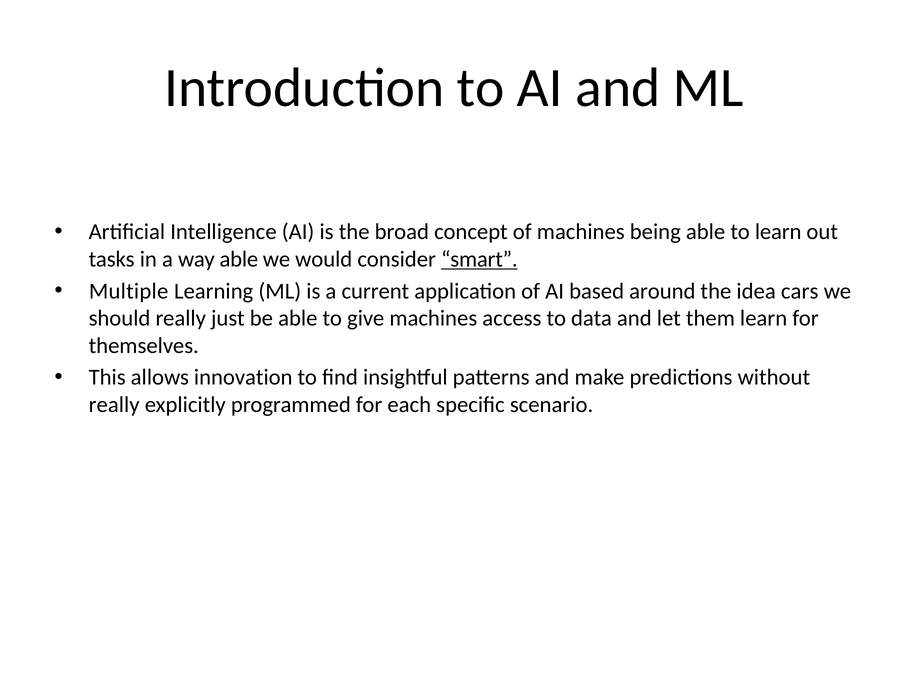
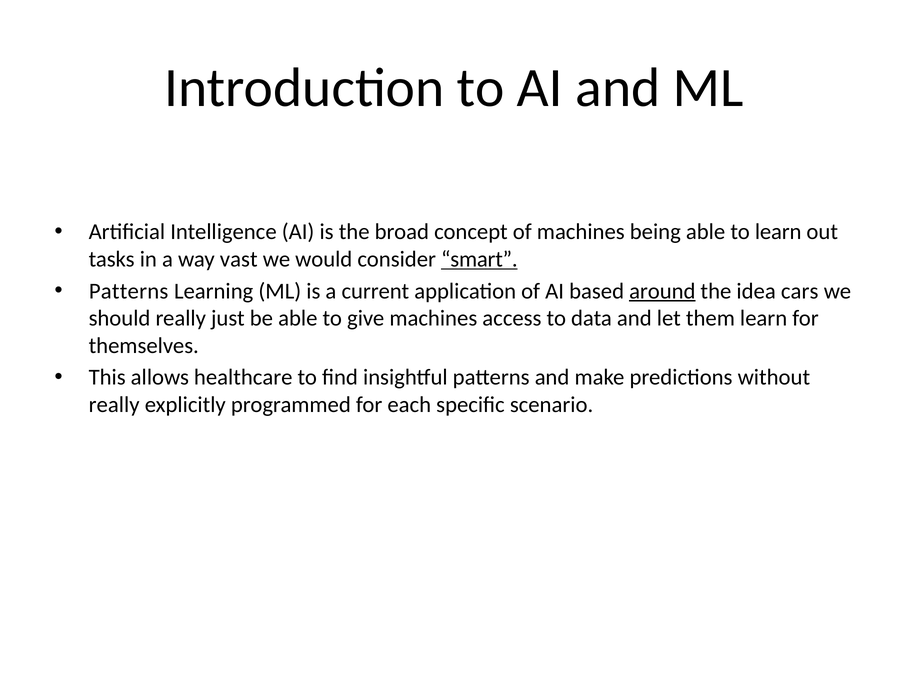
way able: able -> vast (239, 259)
Multiple: Multiple -> Patterns (129, 291)
around underline: none -> present (662, 291)
innovation: innovation -> healthcare (243, 377)
